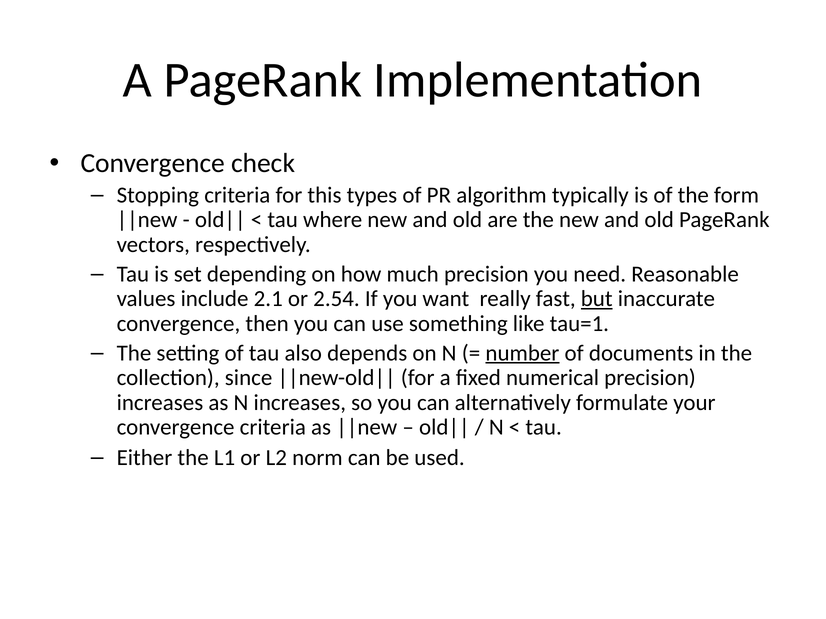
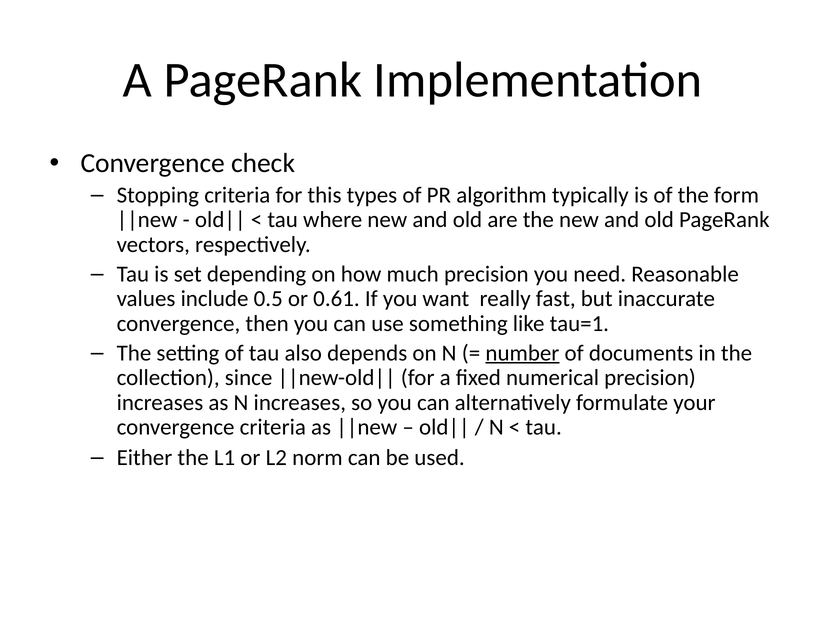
2.1: 2.1 -> 0.5 (268, 299)
2.54: 2.54 -> 0.61 (336, 299)
but underline: present -> none (597, 299)
